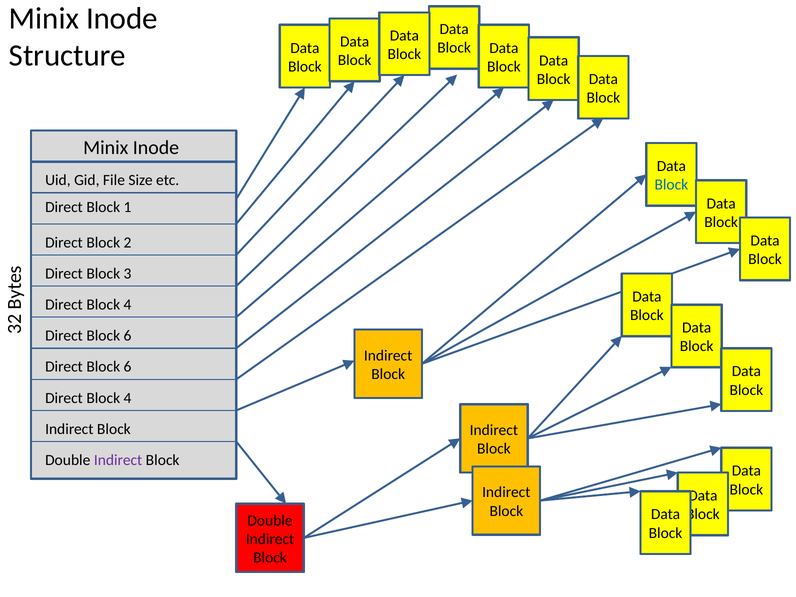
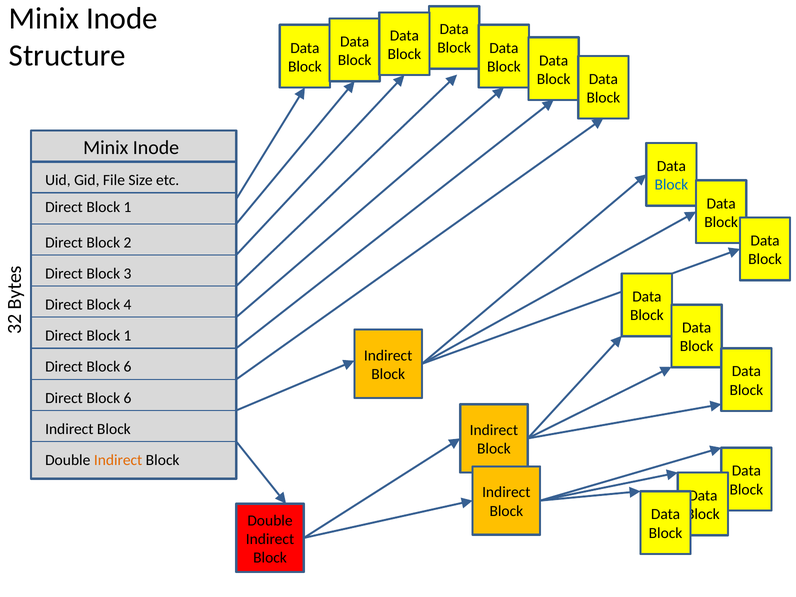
6: 6 -> 1 (128, 336)
4: 4 -> 6 (128, 398)
Indirect colour: purple -> orange (118, 460)
